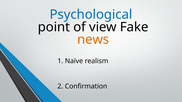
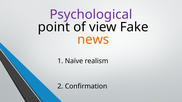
Psychological colour: blue -> purple (91, 15)
